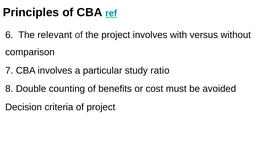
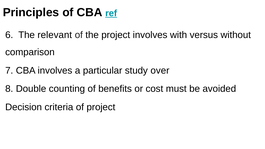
ratio: ratio -> over (160, 71)
